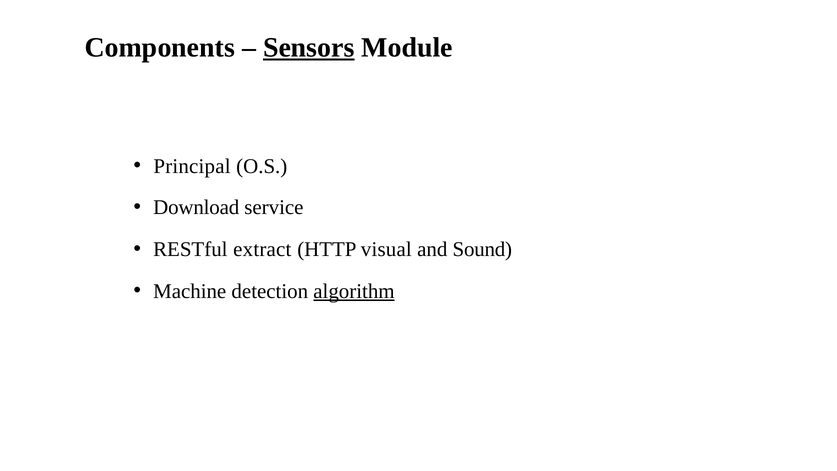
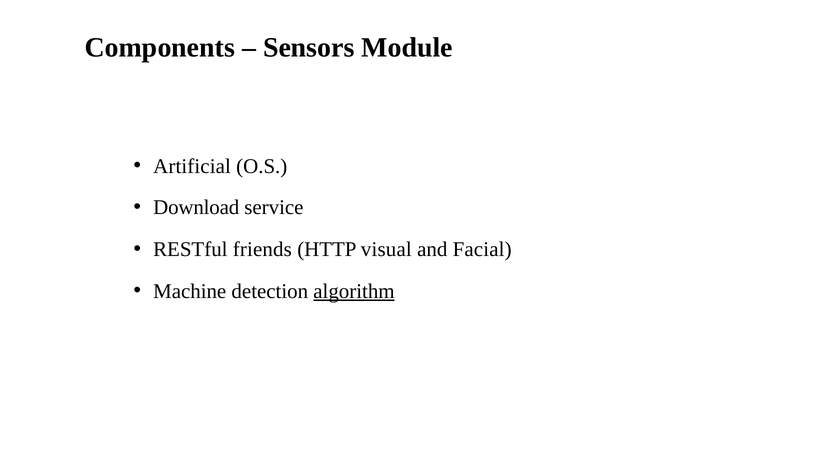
Sensors underline: present -> none (309, 47)
Principal: Principal -> Artificial (192, 166)
extract: extract -> friends (262, 249)
Sound: Sound -> Facial (482, 249)
